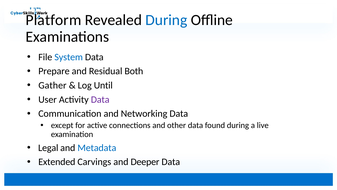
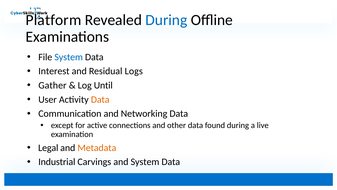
Prepare: Prepare -> Interest (54, 71)
Both: Both -> Logs (134, 71)
Data colour: purple -> orange (100, 99)
Metadata colour: blue -> orange (97, 147)
Extended: Extended -> Industrial (57, 162)
and Deeper: Deeper -> System (145, 162)
